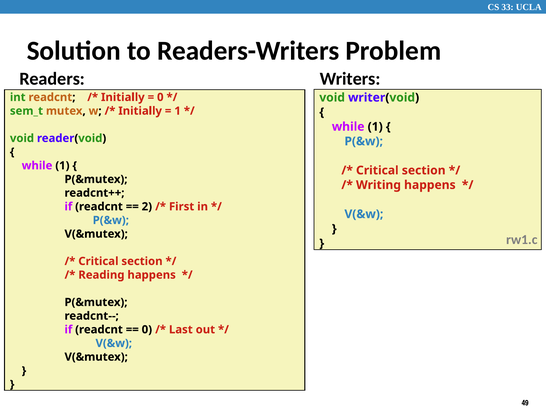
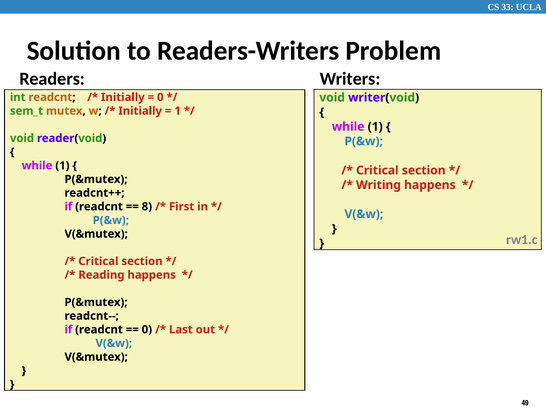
2: 2 -> 8 (147, 206)
